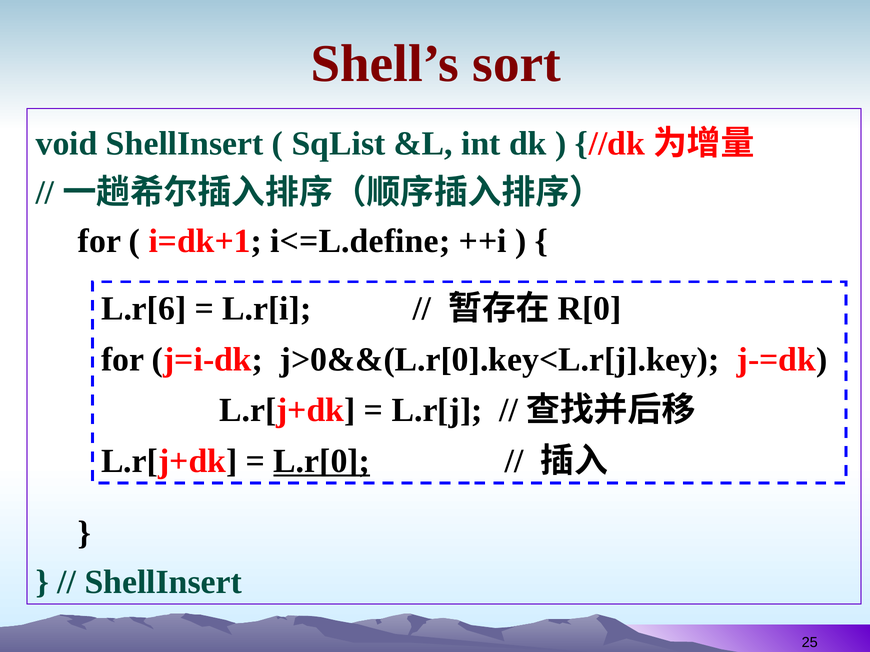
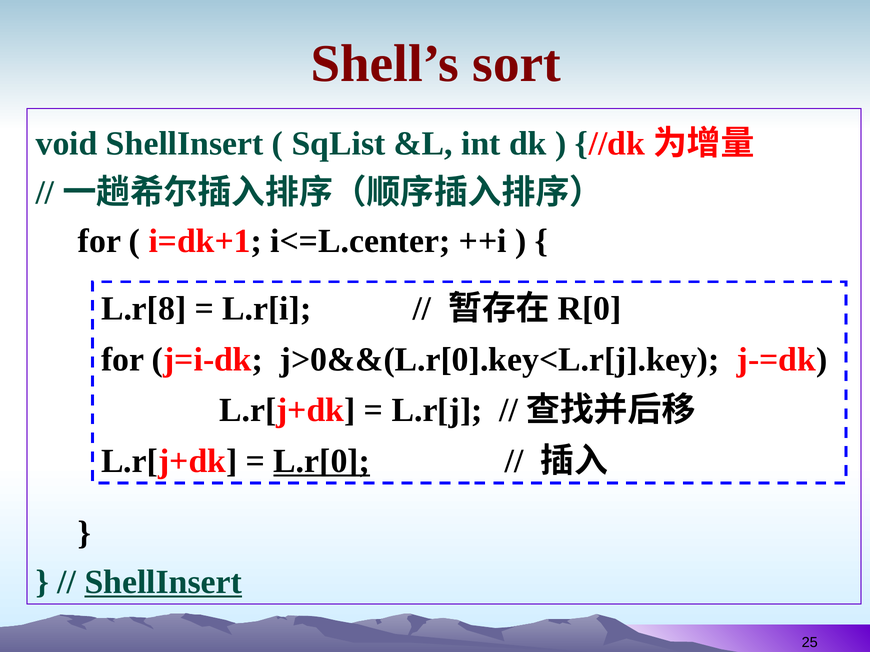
i<=L.define: i<=L.define -> i<=L.center (360, 241)
L.r[6: L.r[6 -> L.r[8 (144, 309)
ShellInsert underline: none -> present (163, 582)
